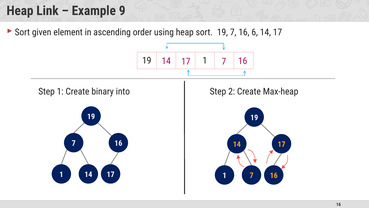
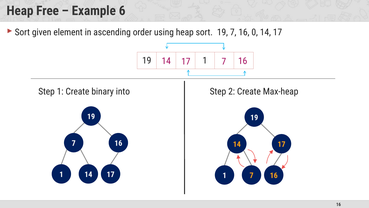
Link: Link -> Free (48, 11)
9: 9 -> 6 (122, 11)
6: 6 -> 0 (255, 32)
